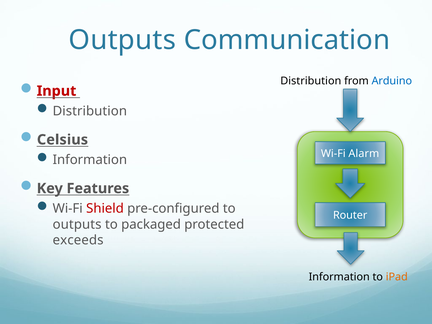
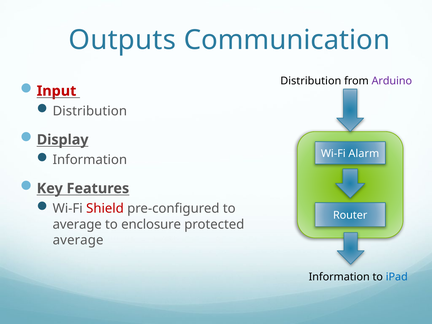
Arduino colour: blue -> purple (392, 81)
Celsius: Celsius -> Display (63, 140)
outputs: outputs -> average (77, 224)
packaged: packaged -> enclosure (151, 224)
exceeds: exceeds -> average (78, 240)
iPad colour: orange -> blue (397, 277)
